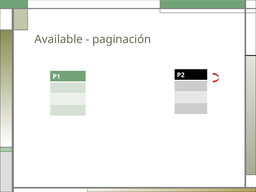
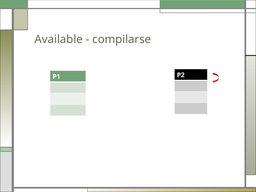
paginación: paginación -> compilarse (122, 39)
